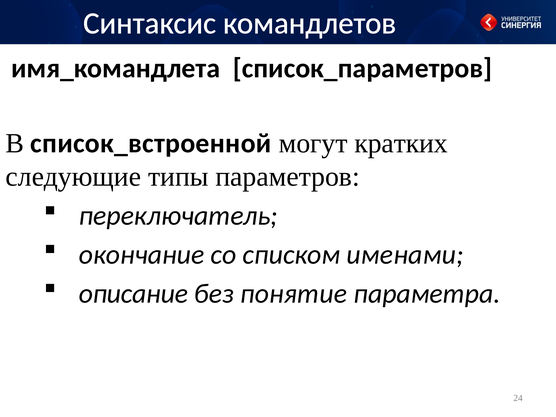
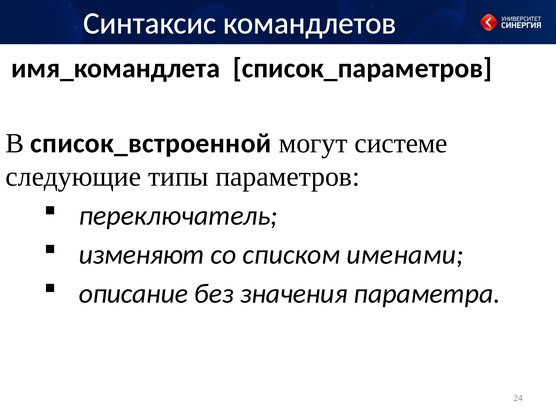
кратких: кратких -> системе (401, 143)
окончание: окончание -> изменяют (142, 255)
понятие: понятие -> значения (294, 294)
